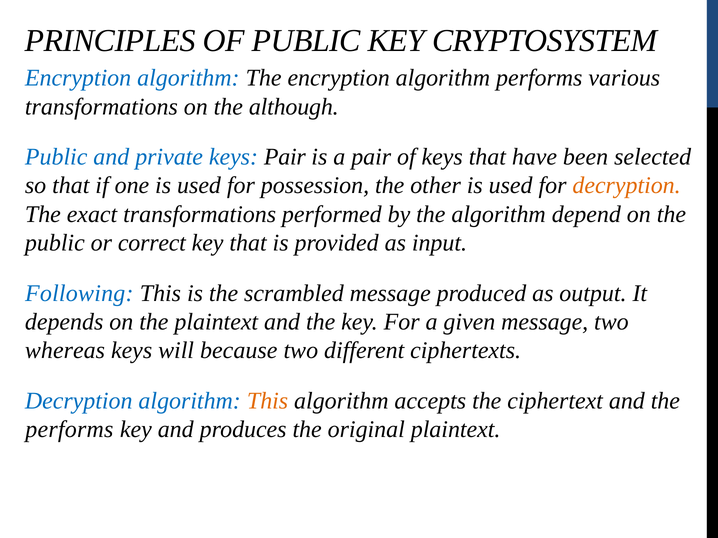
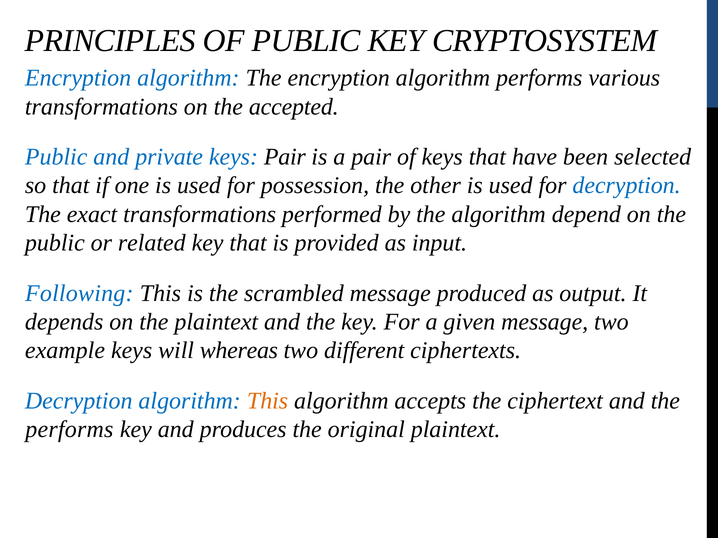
although: although -> accepted (294, 107)
decryption colour: orange -> blue (627, 186)
correct: correct -> related (152, 243)
whereas: whereas -> example (65, 351)
because: because -> whereas (239, 351)
